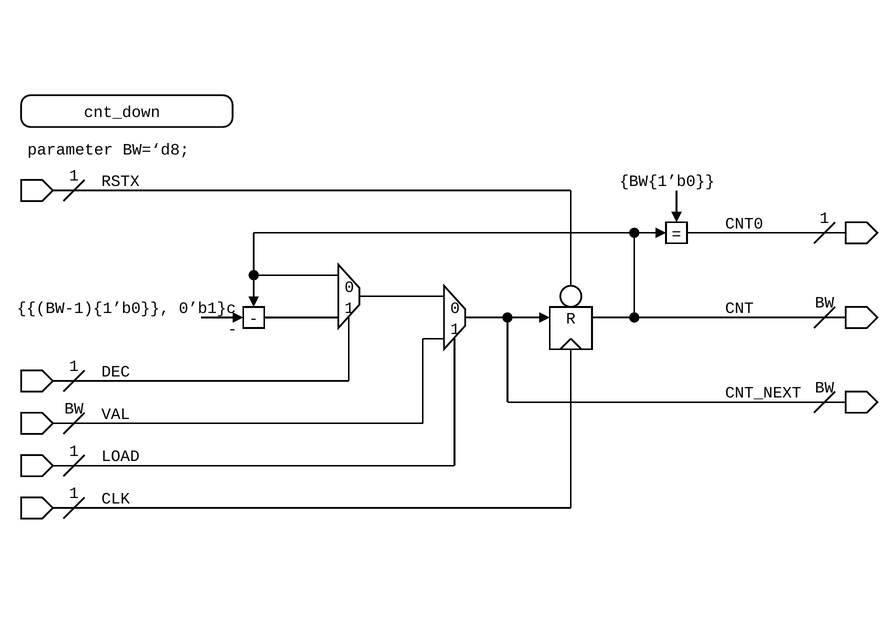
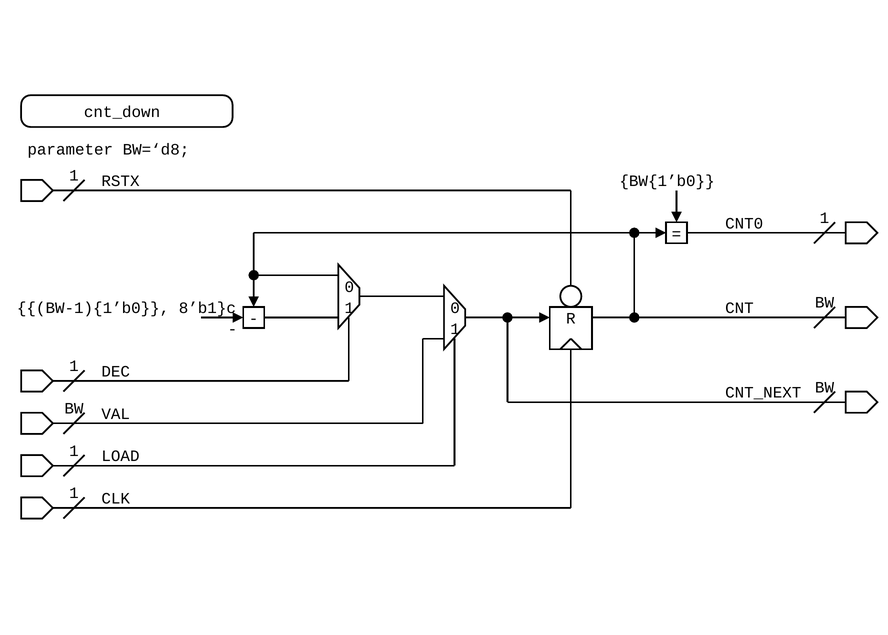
0’b1}c: 0’b1}c -> 8’b1}c (207, 308)
